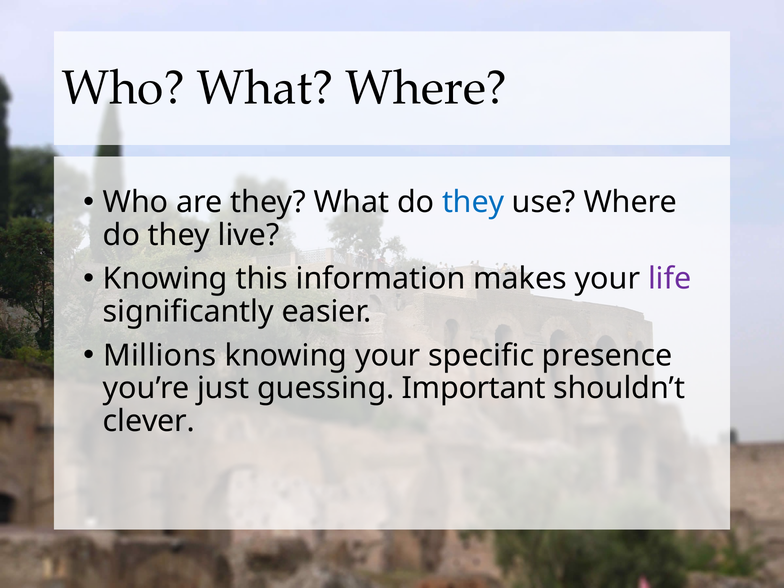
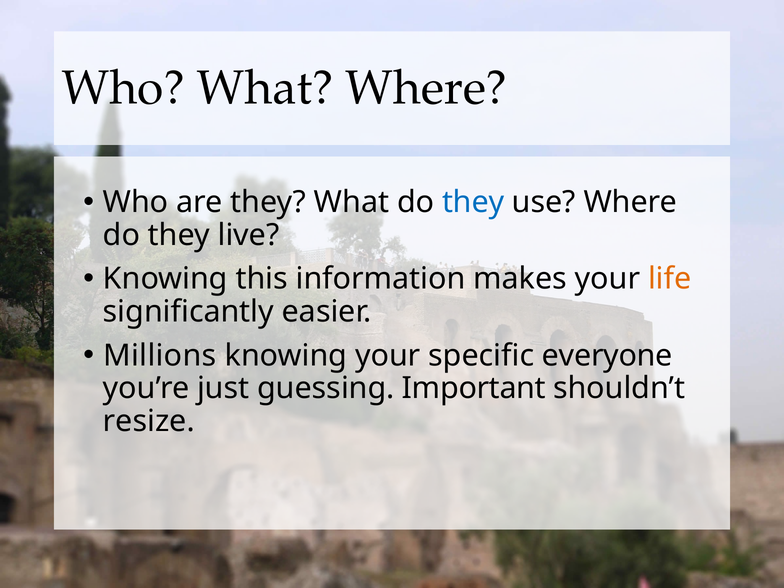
life colour: purple -> orange (670, 279)
presence: presence -> everyone (607, 355)
clever: clever -> resize (149, 421)
